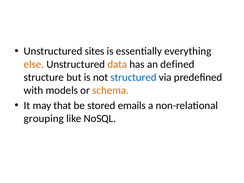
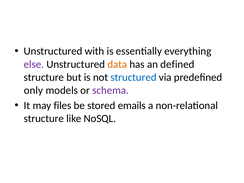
sites: sites -> with (95, 51)
else colour: orange -> purple (34, 64)
with: with -> only (33, 90)
schema colour: orange -> purple (111, 90)
that: that -> files (62, 105)
grouping: grouping -> structure (44, 118)
